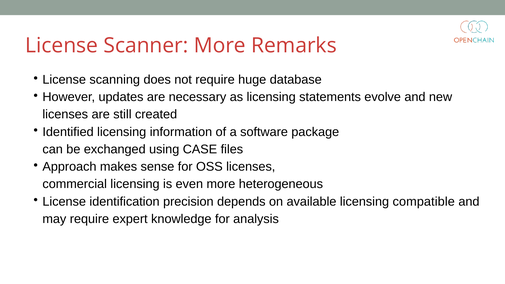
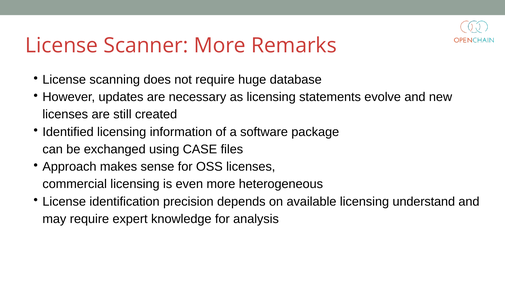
compatible: compatible -> understand (424, 202)
